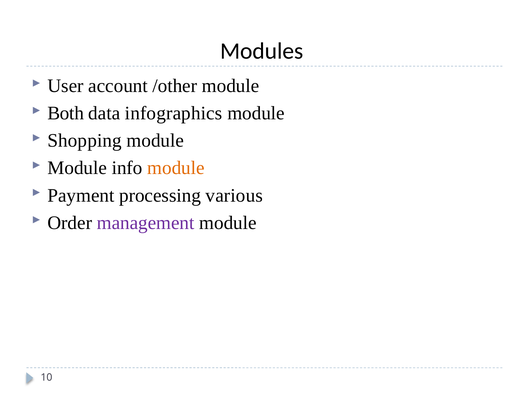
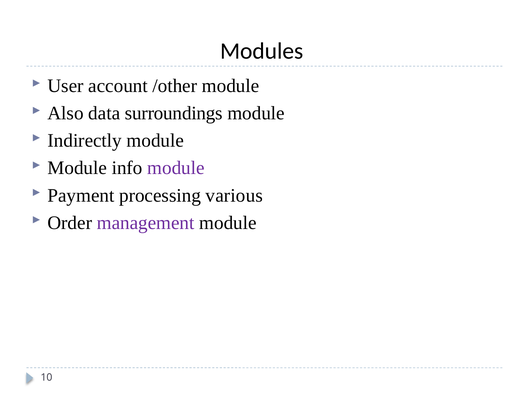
Both: Both -> Also (66, 113)
infographics: infographics -> surroundings (174, 113)
Shopping: Shopping -> Indirectly (85, 141)
module colour: orange -> purple (176, 168)
